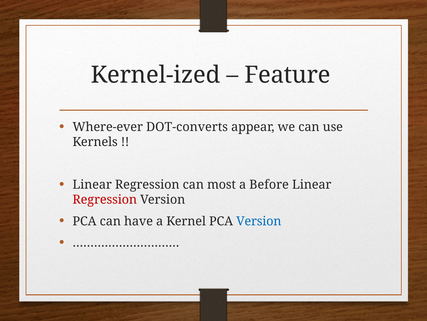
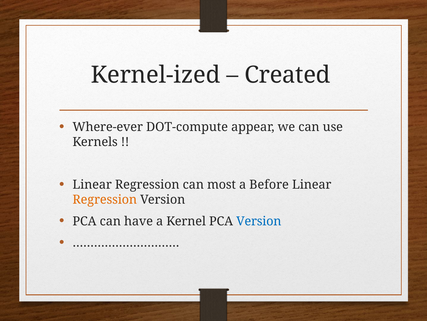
Feature: Feature -> Created (287, 75)
DOT-converts: DOT-converts -> DOT-compute (187, 127)
Regression colour: red -> orange (105, 199)
